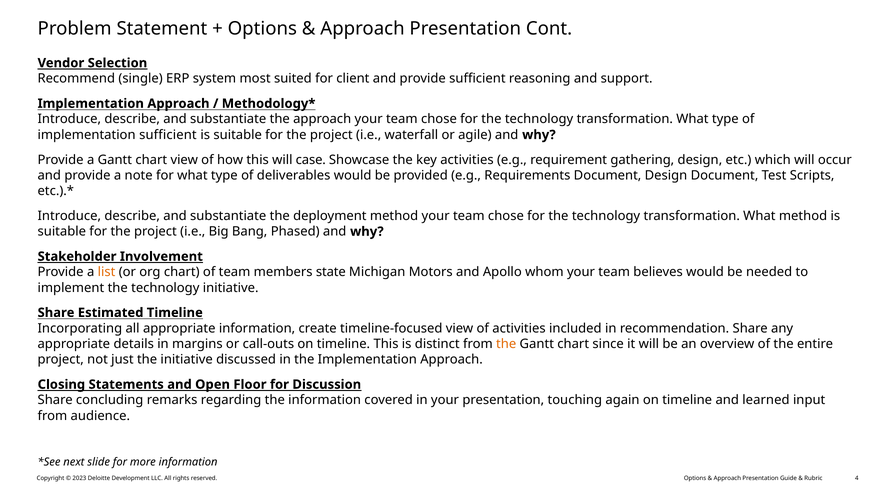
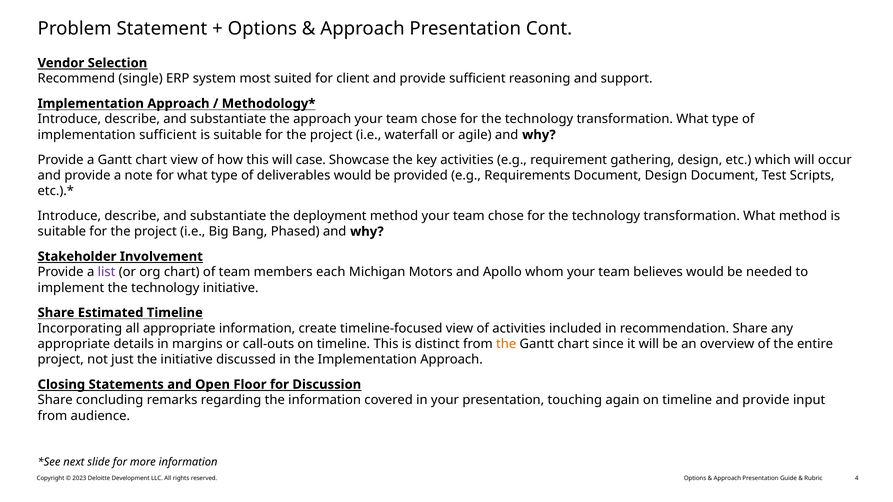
list colour: orange -> purple (107, 272)
state: state -> each (331, 272)
timeline and learned: learned -> provide (766, 400)
